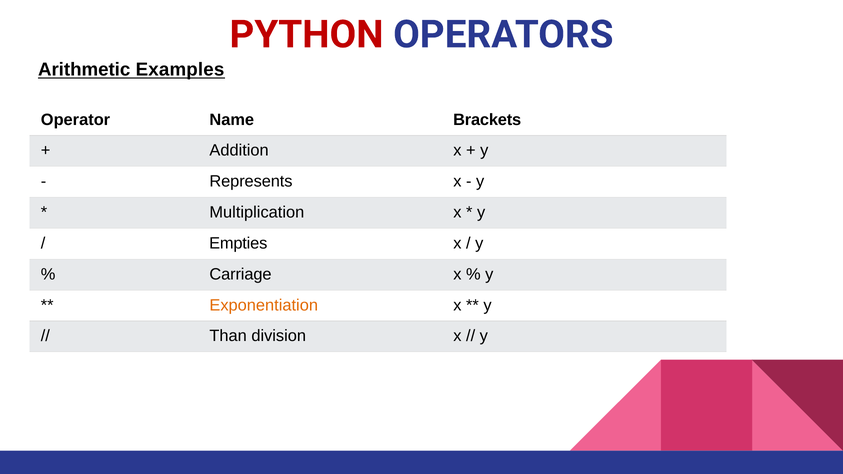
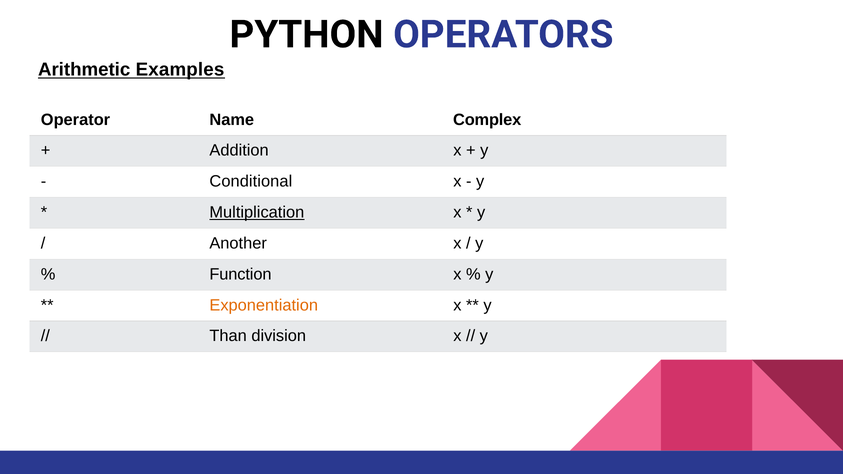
PYTHON colour: red -> black (306, 35)
Brackets: Brackets -> Complex (487, 120)
Represents: Represents -> Conditional (251, 182)
Multiplication underline: none -> present (257, 213)
Empties: Empties -> Another (238, 243)
Carriage: Carriage -> Function (240, 274)
